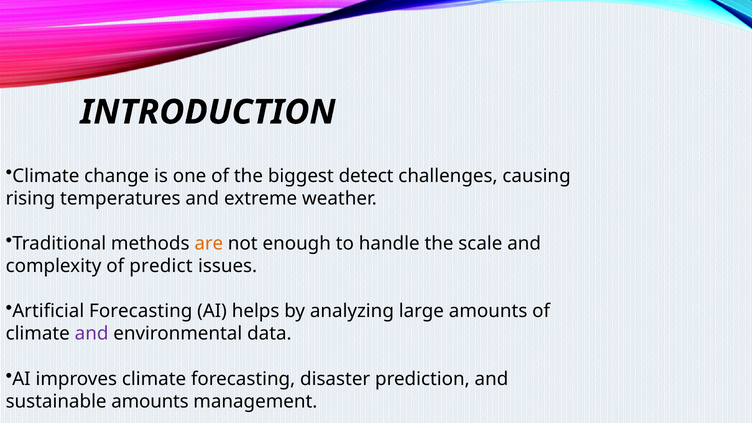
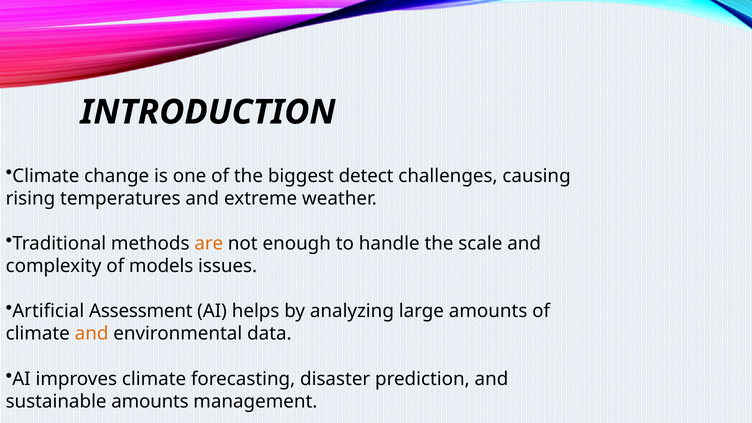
predict: predict -> models (161, 266)
Artificial Forecasting: Forecasting -> Assessment (141, 311)
and colour: purple -> orange (92, 334)
